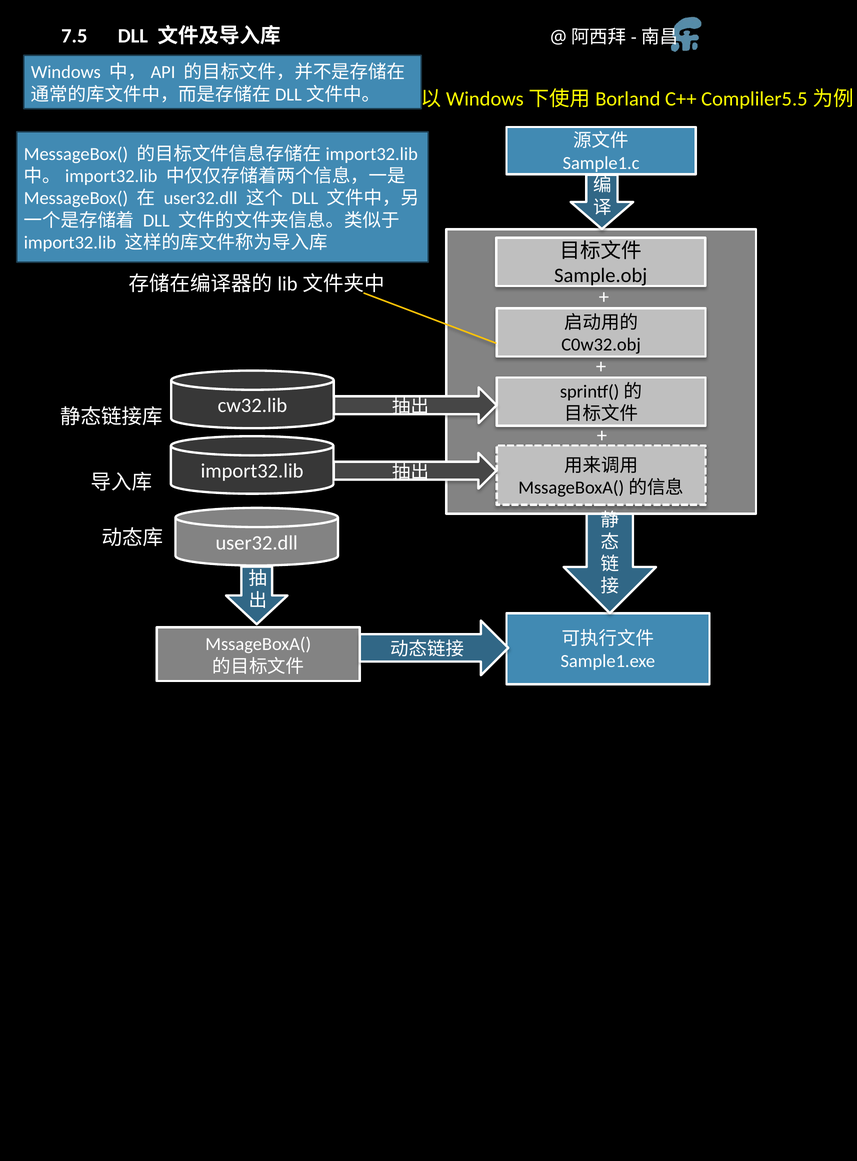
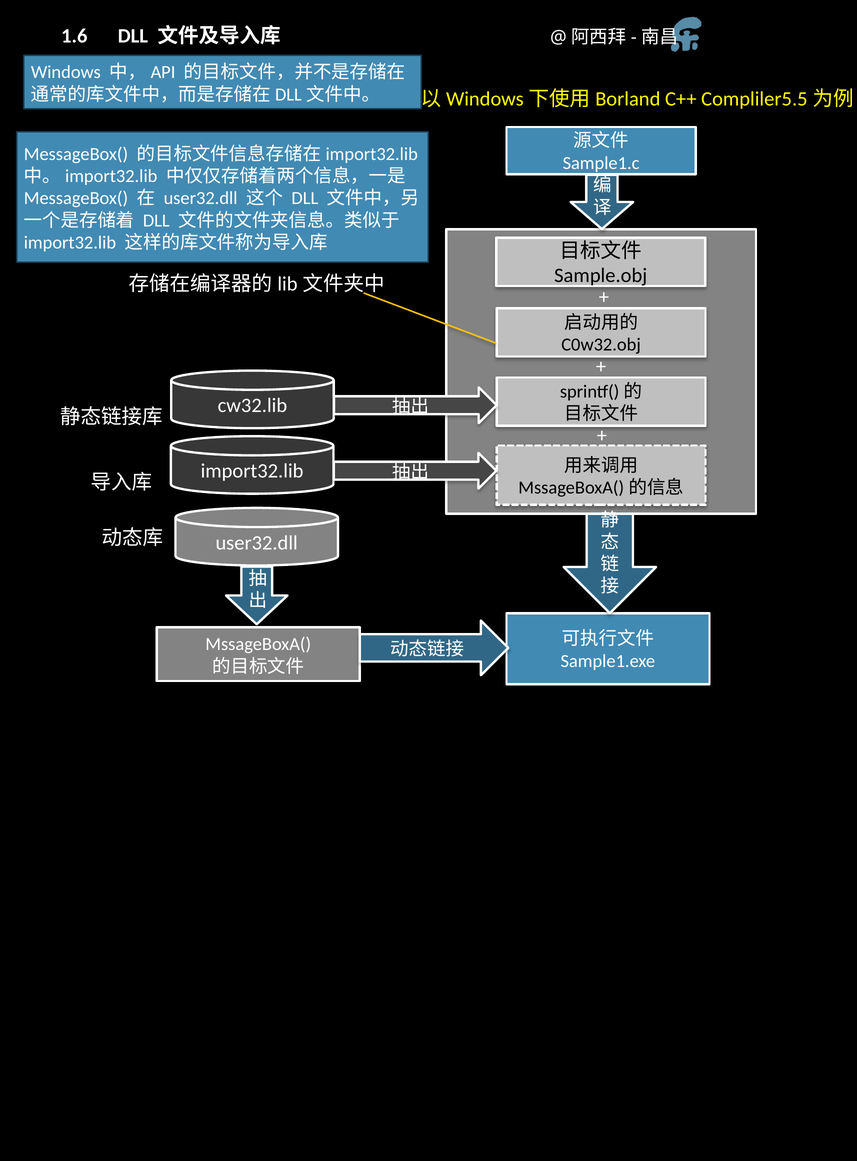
7.5: 7.5 -> 1.6 (74, 36)
